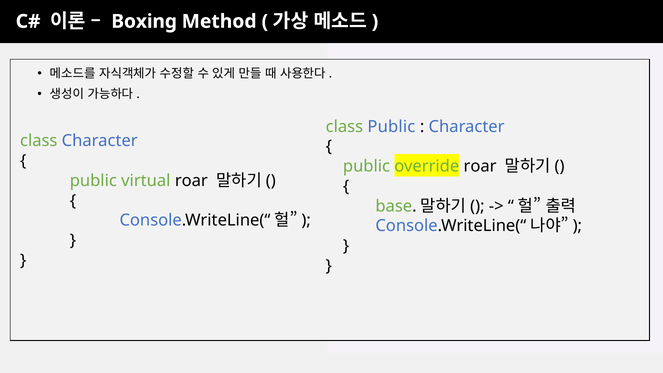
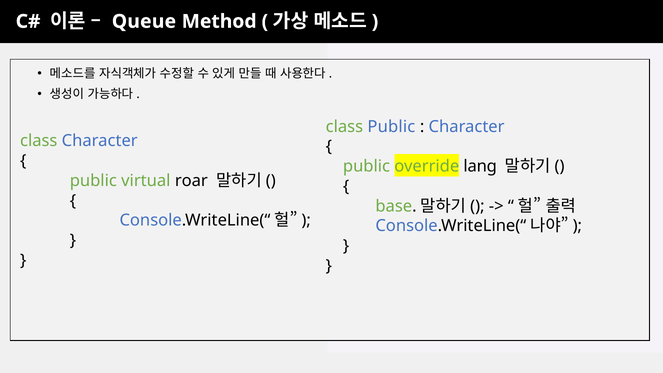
Boxing: Boxing -> Queue (144, 21)
override roar: roar -> lang (480, 166)
